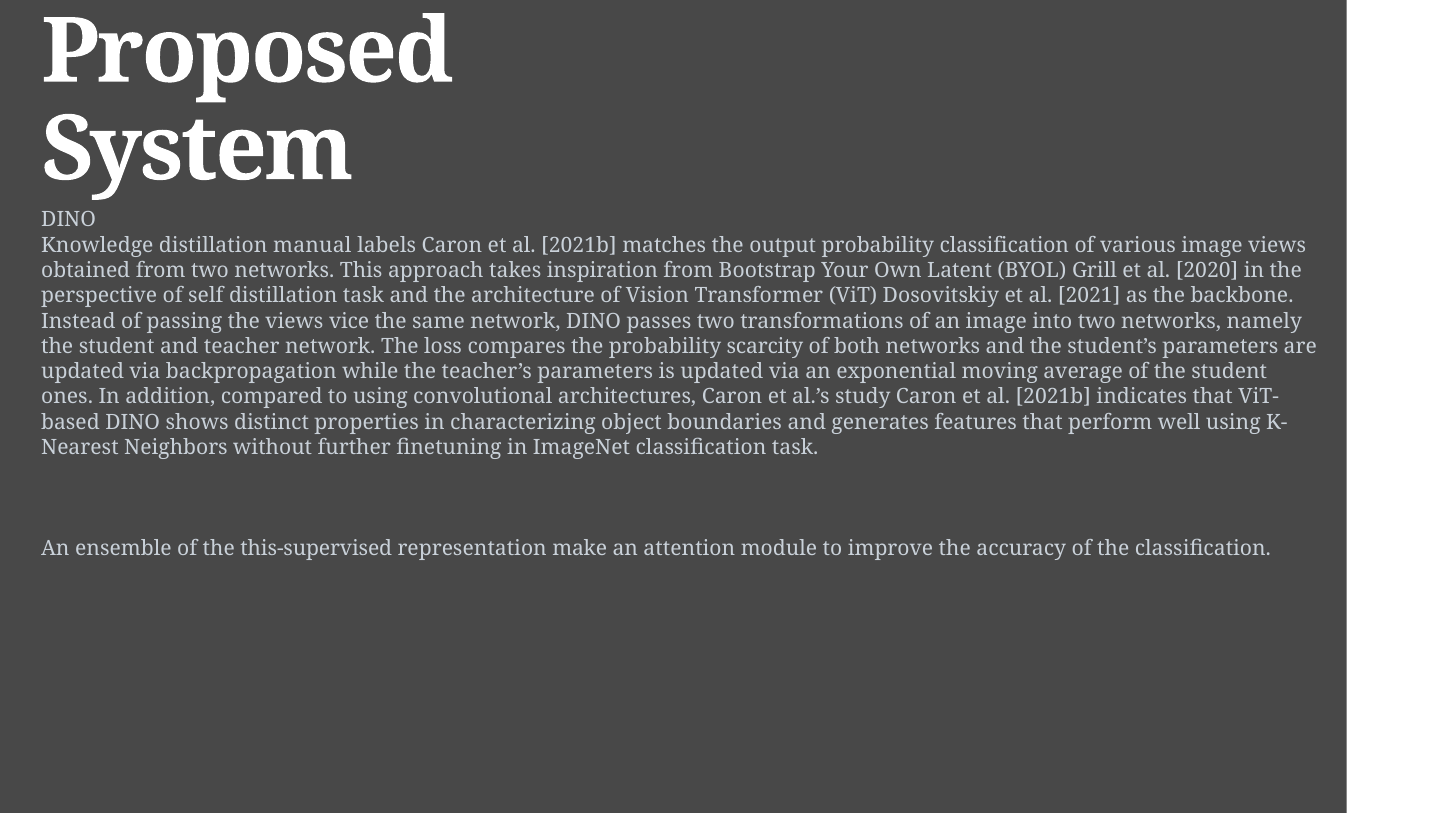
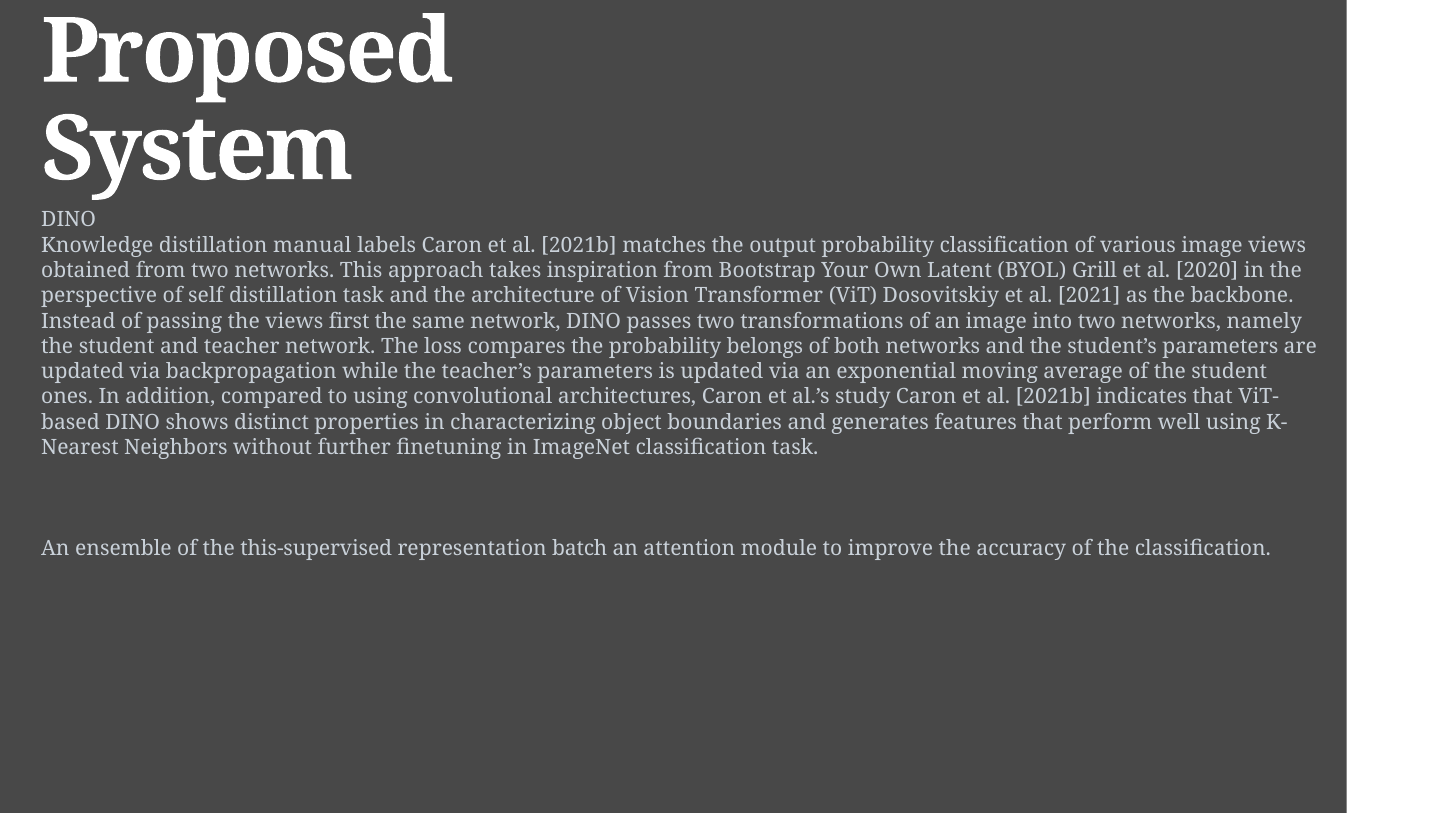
vice: vice -> first (349, 321)
scarcity: scarcity -> belongs (765, 347)
make: make -> batch (580, 549)
